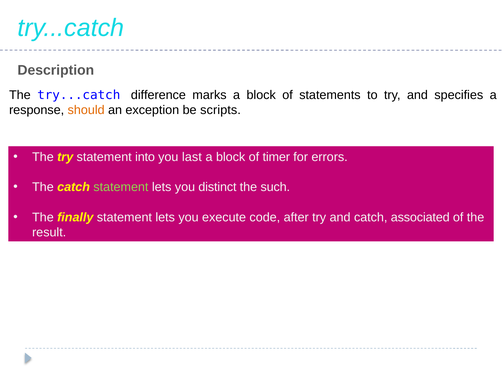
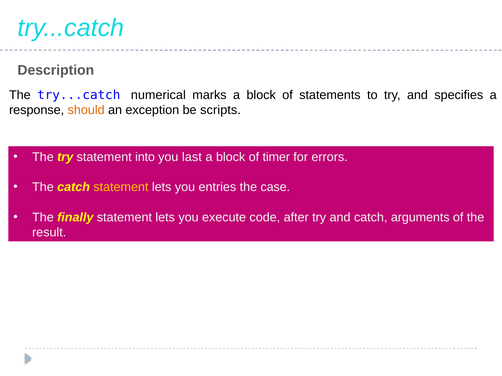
difference: difference -> numerical (158, 95)
statement colour: light green -> yellow (121, 187)
distinct: distinct -> entries (217, 187)
such: such -> case (275, 187)
associated: associated -> arguments (420, 218)
